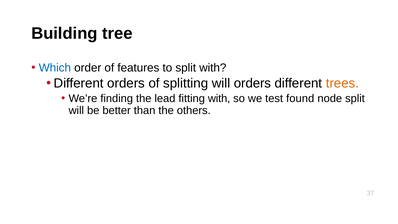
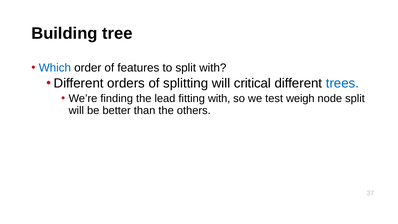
will orders: orders -> critical (252, 83)
trees colour: orange -> blue (342, 83)
found: found -> weigh (300, 98)
